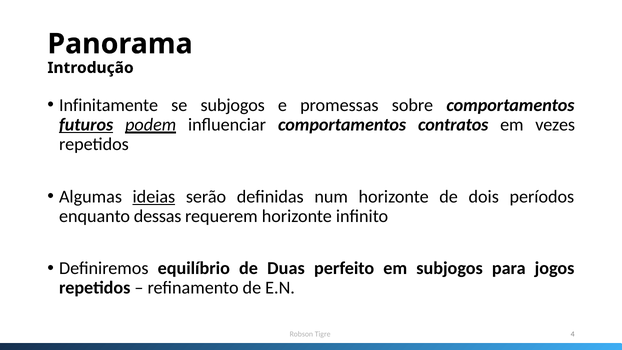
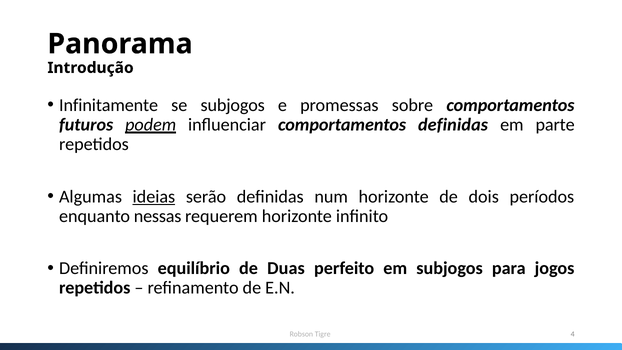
futuros underline: present -> none (86, 125)
comportamentos contratos: contratos -> definidas (453, 125)
vezes: vezes -> parte (555, 125)
dessas: dessas -> nessas (158, 216)
